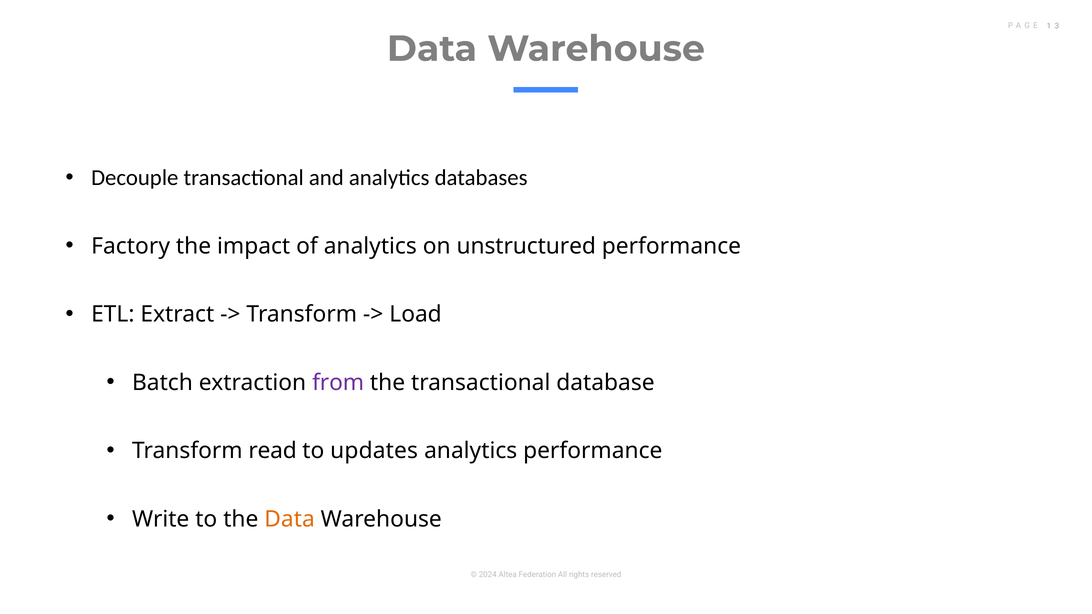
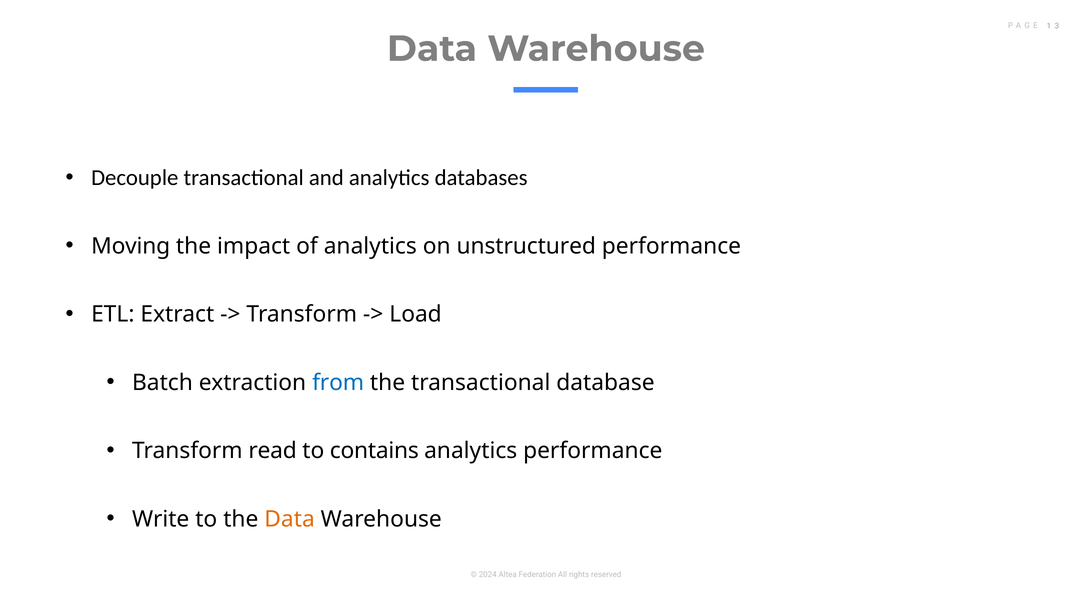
Factory: Factory -> Moving (131, 246)
from colour: purple -> blue (338, 383)
updates: updates -> contains (374, 451)
